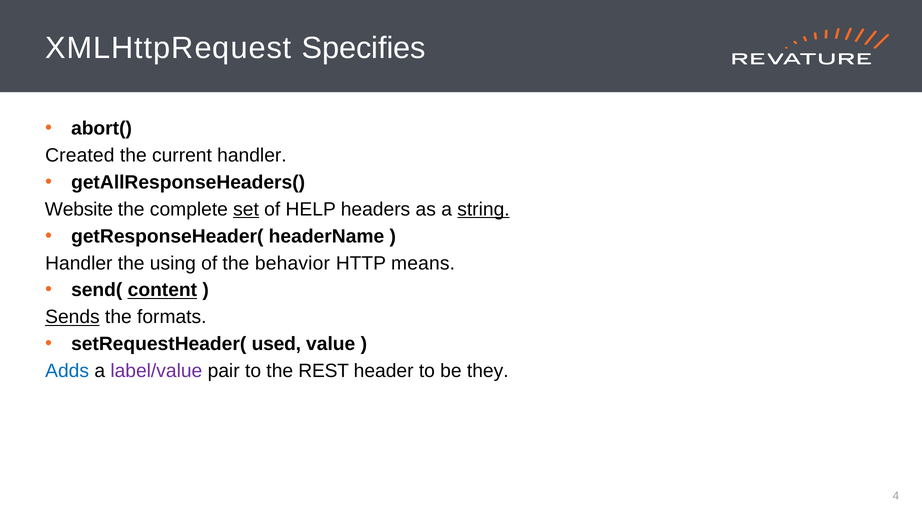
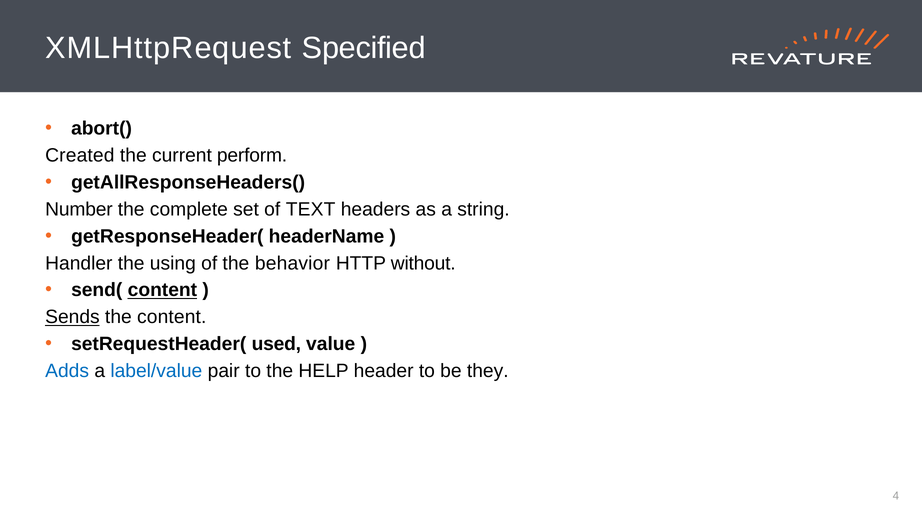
Specifies: Specifies -> Specified (364, 48)
current handler: handler -> perform (252, 155)
Website: Website -> Number (79, 209)
set underline: present -> none (246, 209)
HELP: HELP -> TEXT (311, 209)
string underline: present -> none (483, 209)
means: means -> without (423, 263)
the formats: formats -> content (172, 317)
label/value colour: purple -> blue (156, 371)
REST: REST -> HELP (324, 371)
